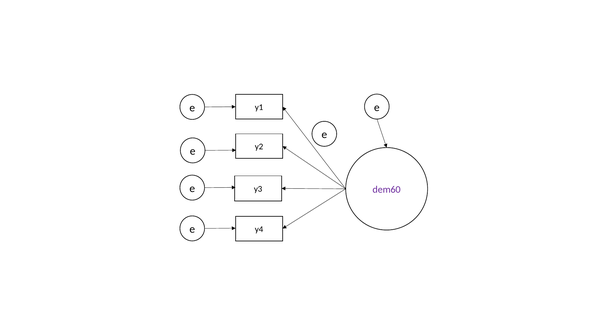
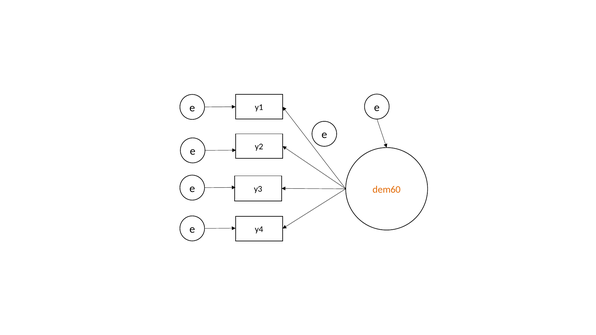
dem60 colour: purple -> orange (387, 190)
